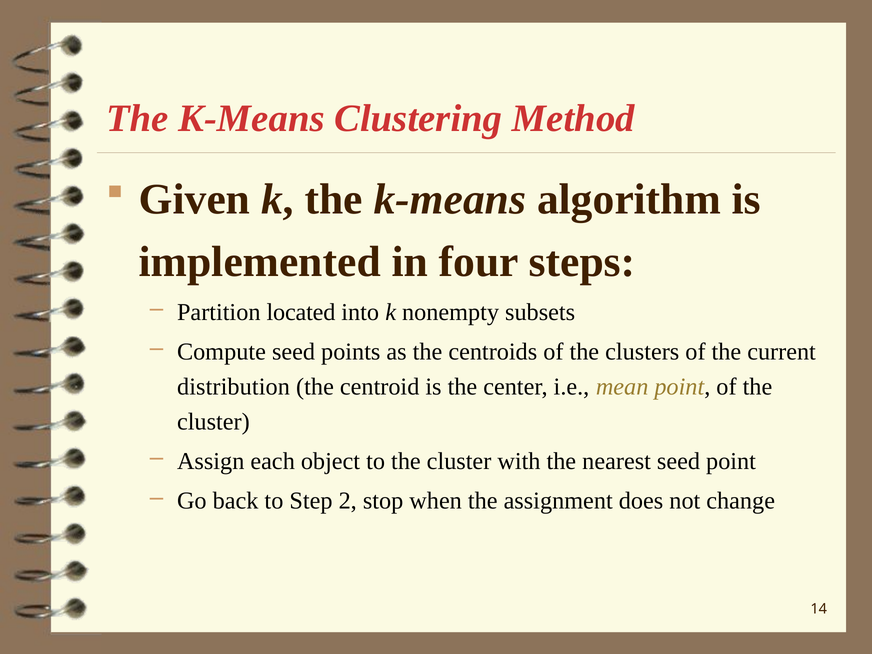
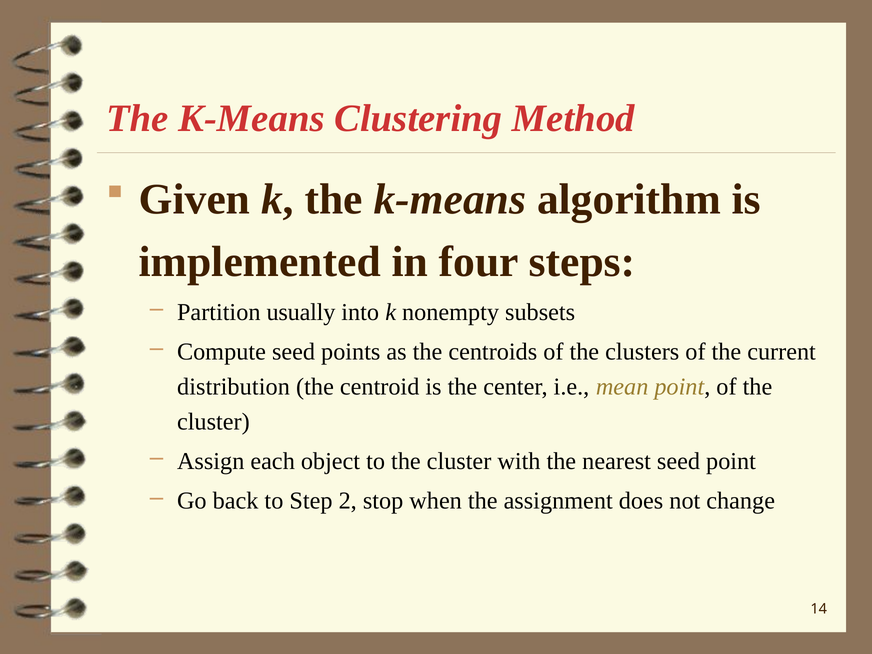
located: located -> usually (301, 312)
